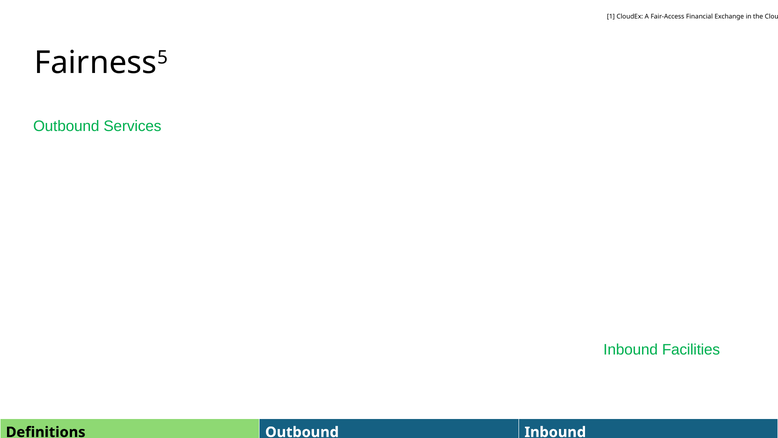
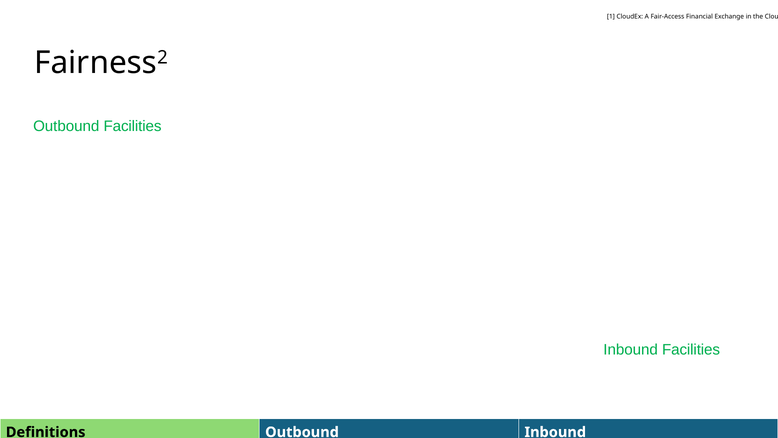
5: 5 -> 2 (163, 57)
Outbound Services: Services -> Facilities (133, 126)
